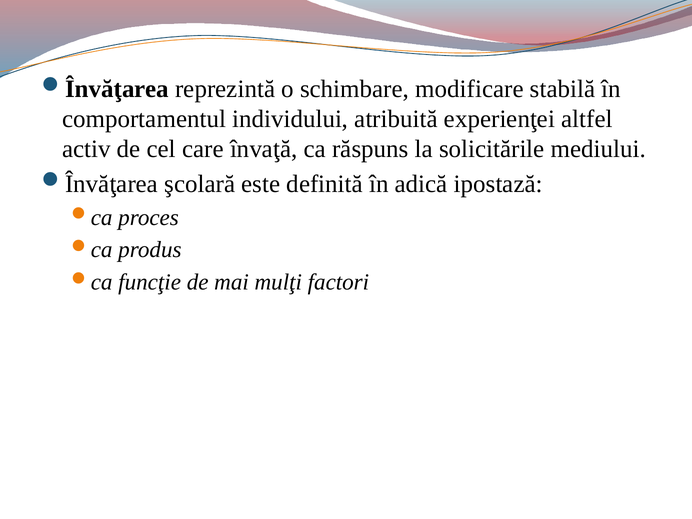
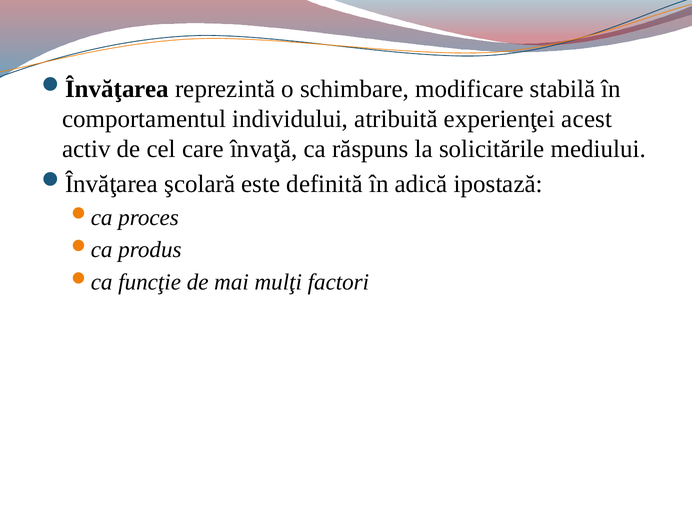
altfel: altfel -> acest (587, 119)
